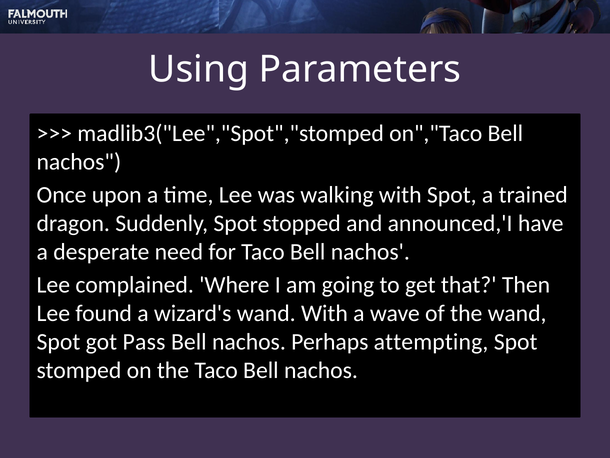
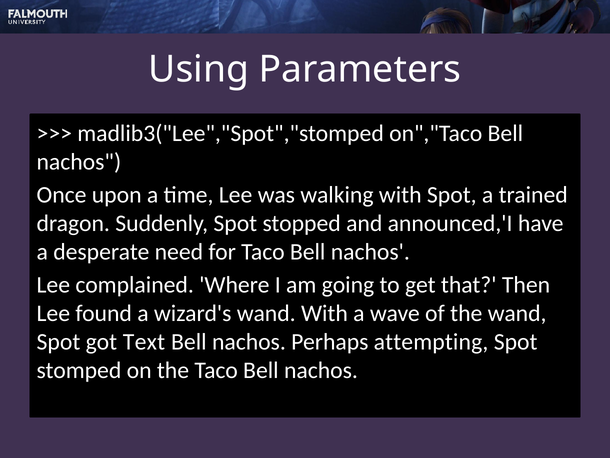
Pass: Pass -> Text (144, 342)
